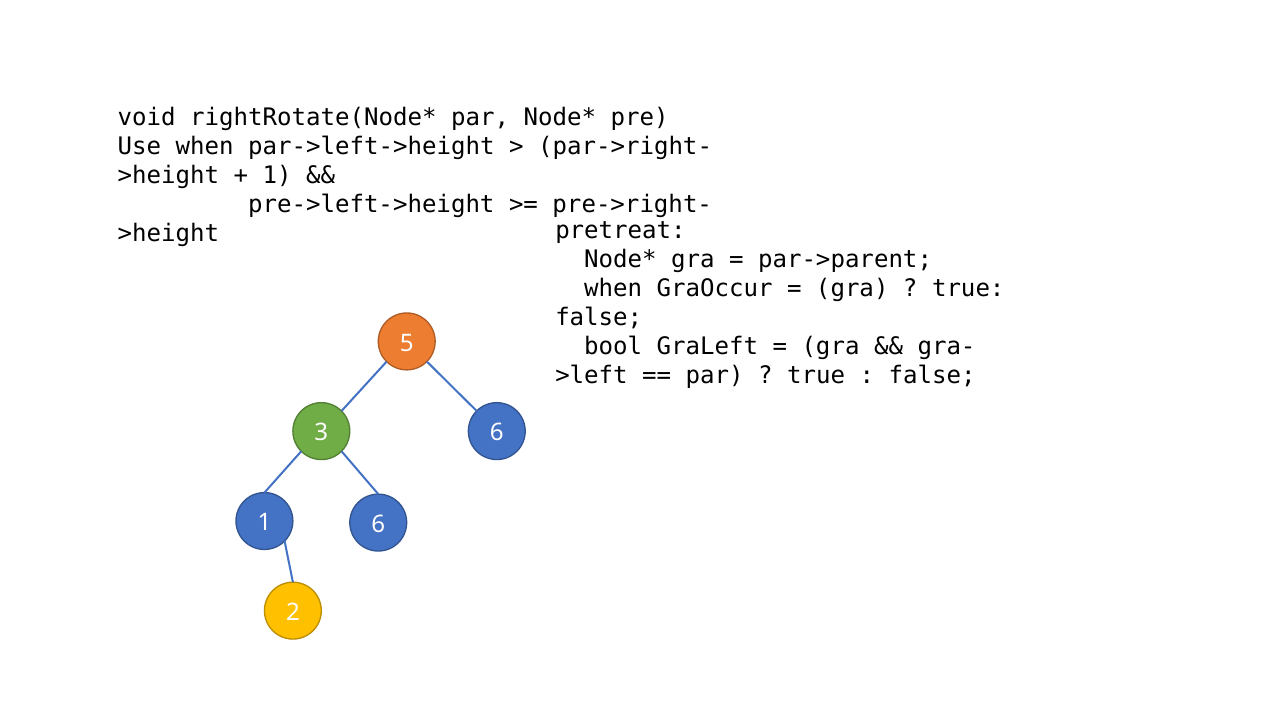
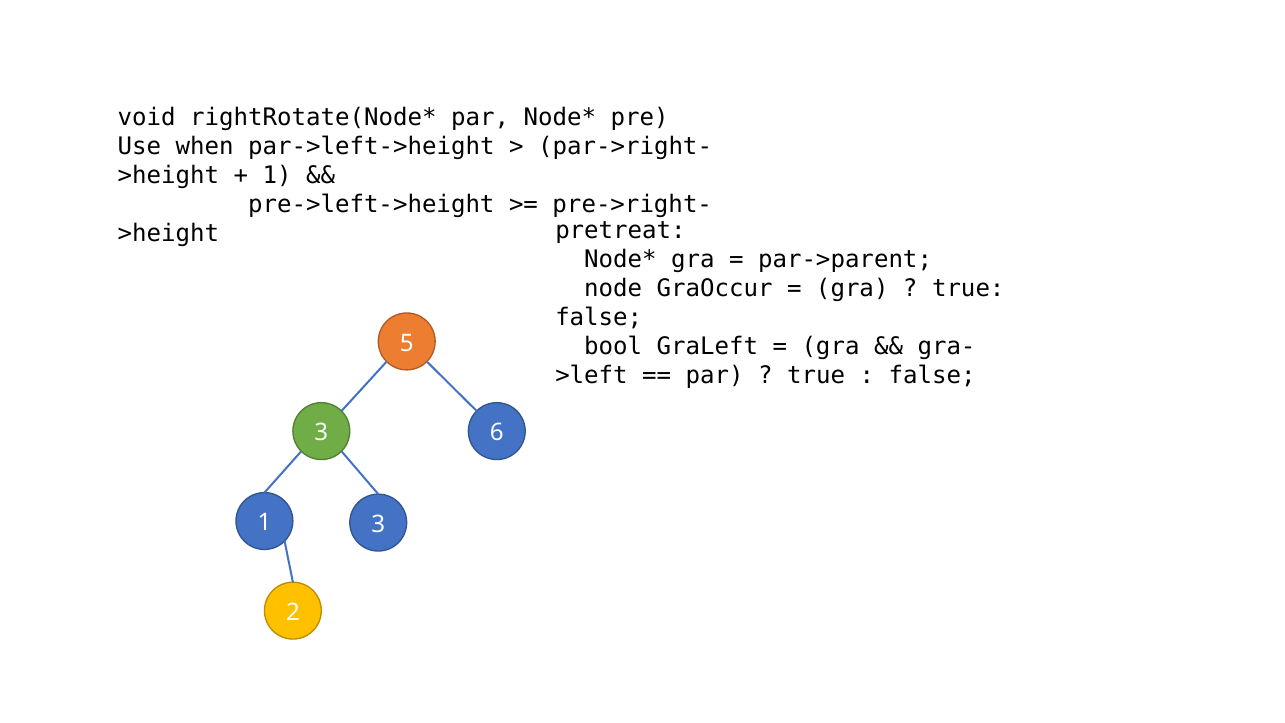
when: when -> node (613, 288)
1 6: 6 -> 3 (378, 524)
